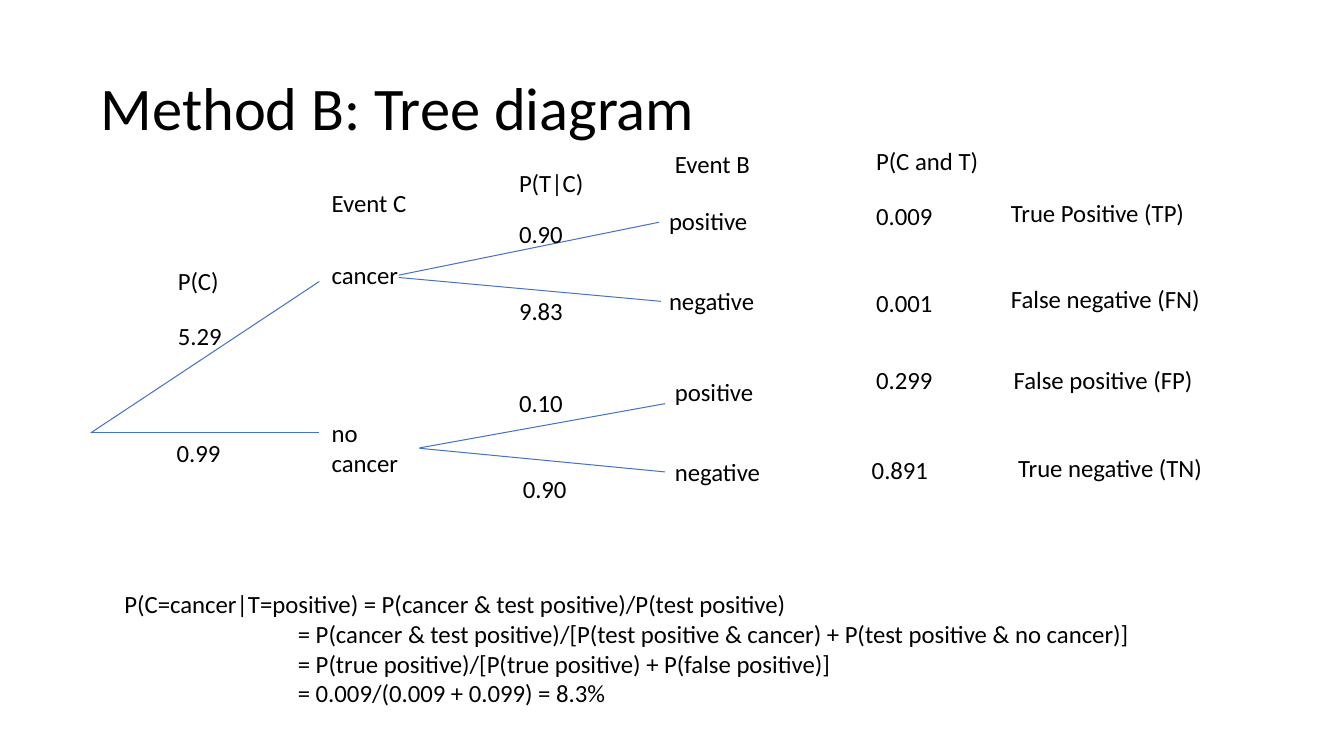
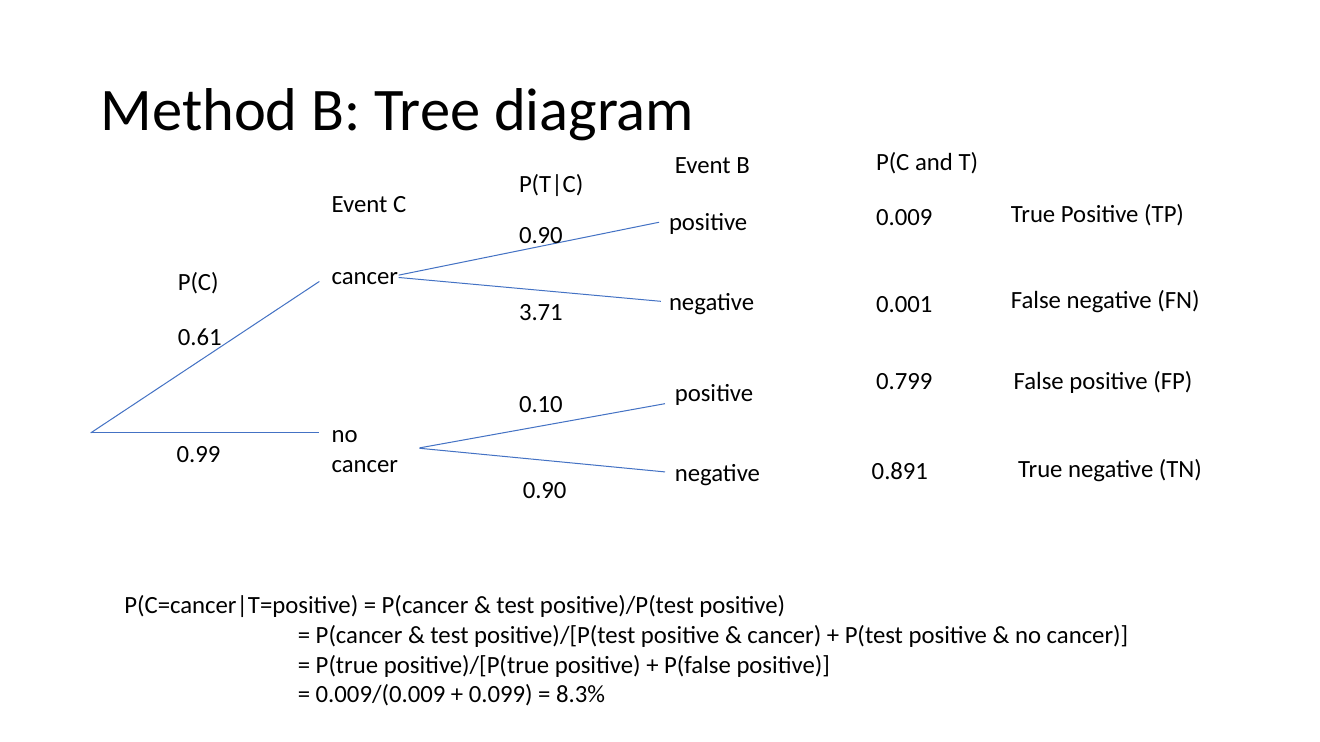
9.83: 9.83 -> 3.71 (541, 312)
5.29: 5.29 -> 0.61 (200, 337)
0.299: 0.299 -> 0.799 (904, 382)
